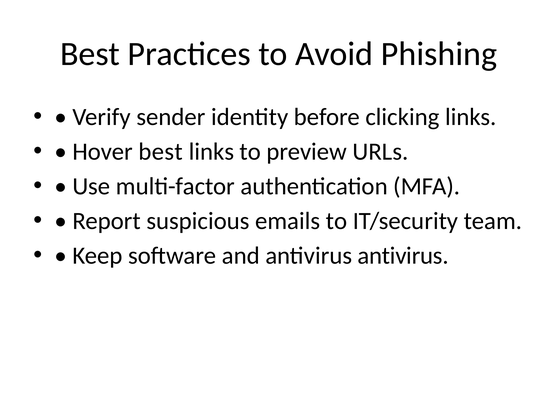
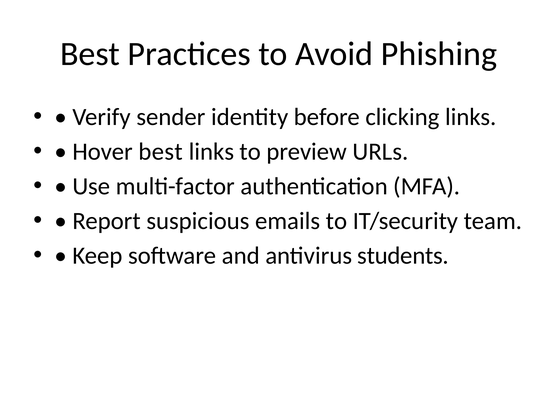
antivirus antivirus: antivirus -> students (403, 256)
